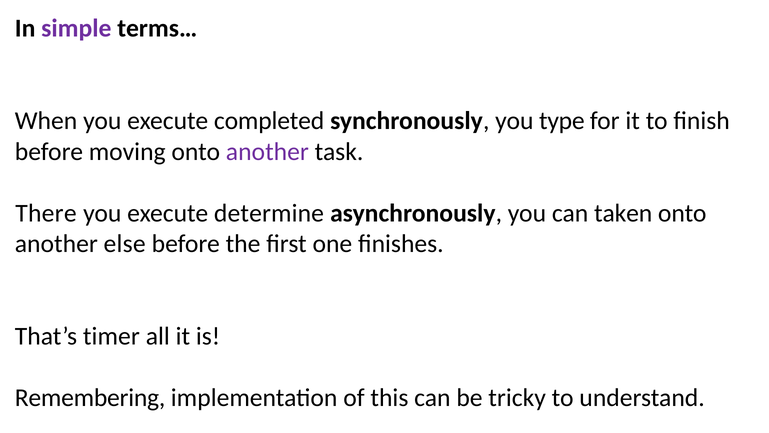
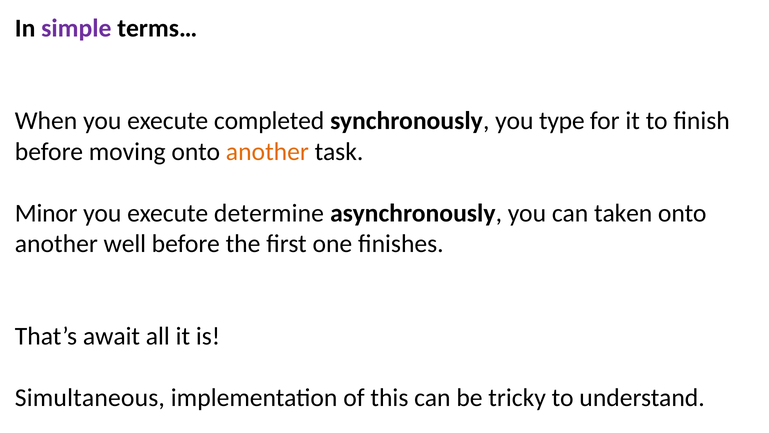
another colour: purple -> orange (267, 151)
There: There -> Minor (46, 213)
else: else -> well (125, 244)
timer: timer -> await (111, 336)
Remembering: Remembering -> Simultaneous (90, 398)
